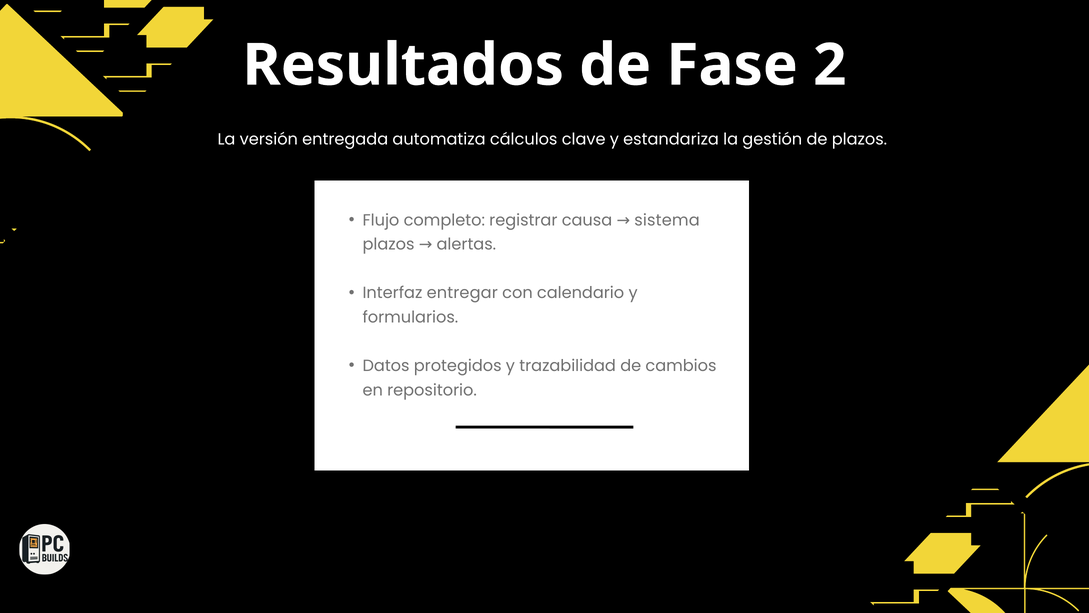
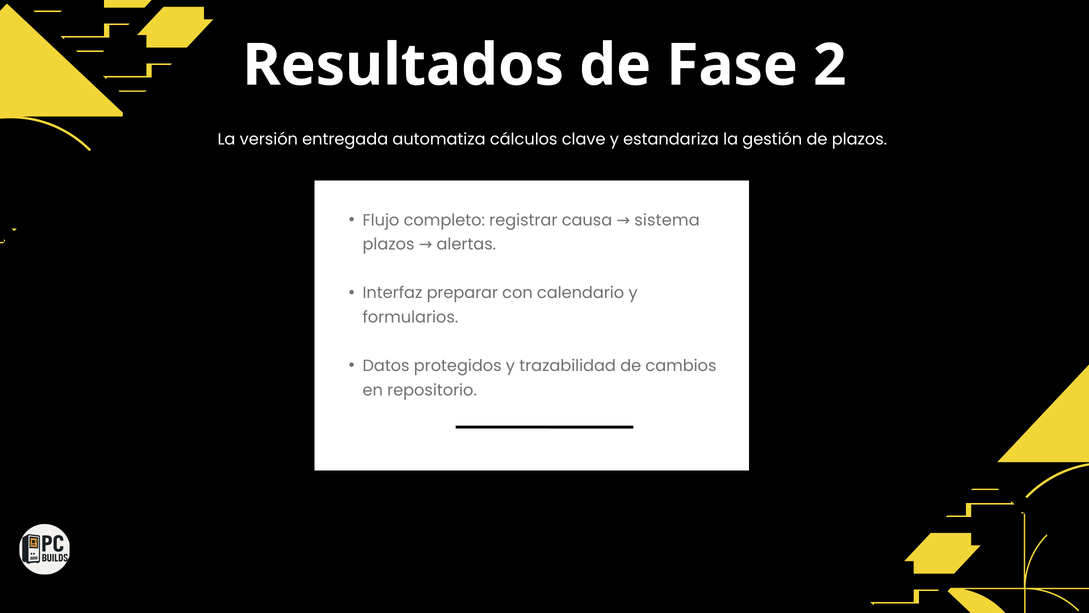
entregar: entregar -> preparar (462, 293)
